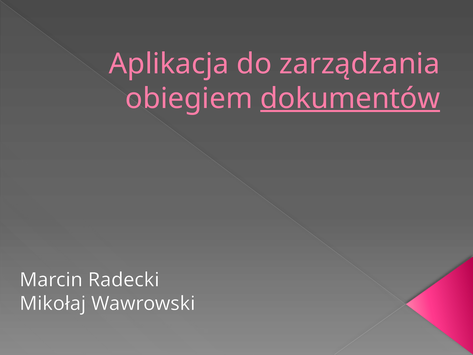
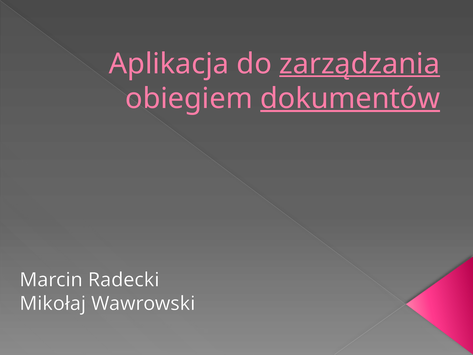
zarządzania underline: none -> present (360, 64)
